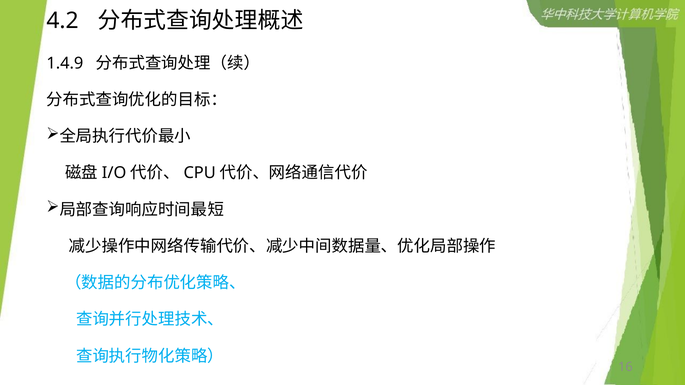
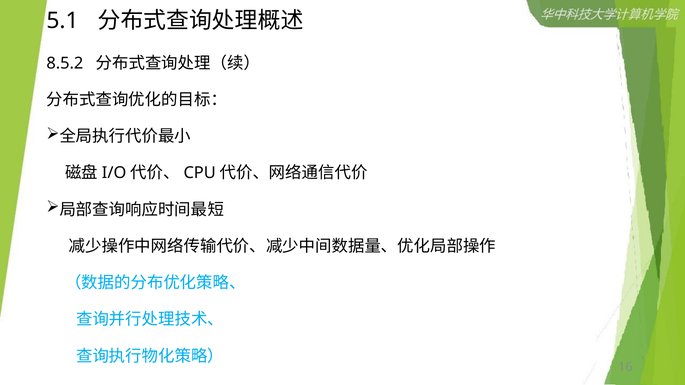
4.2: 4.2 -> 5.1 (63, 21)
1.4.9: 1.4.9 -> 8.5.2 (65, 63)
